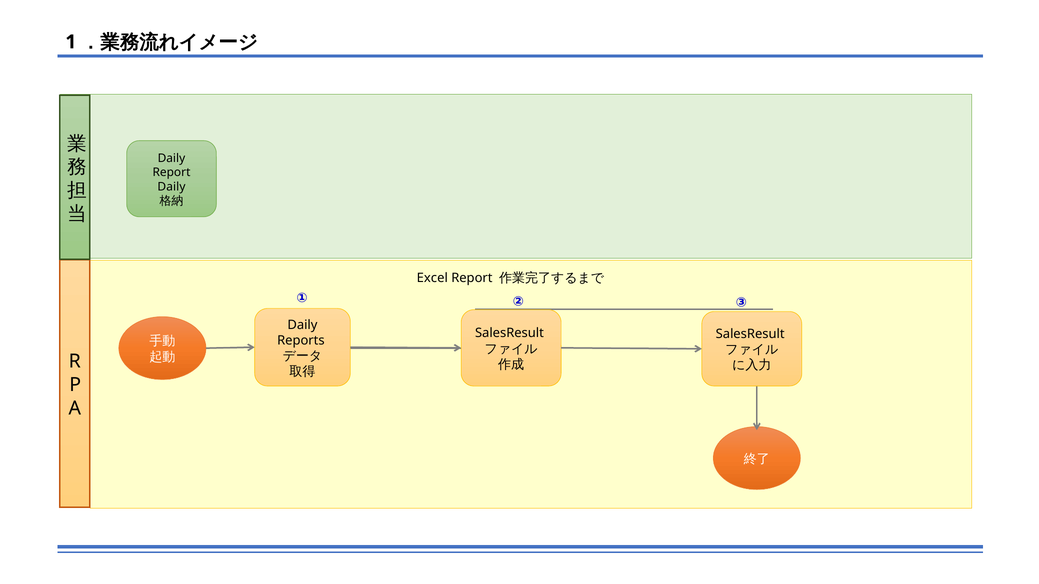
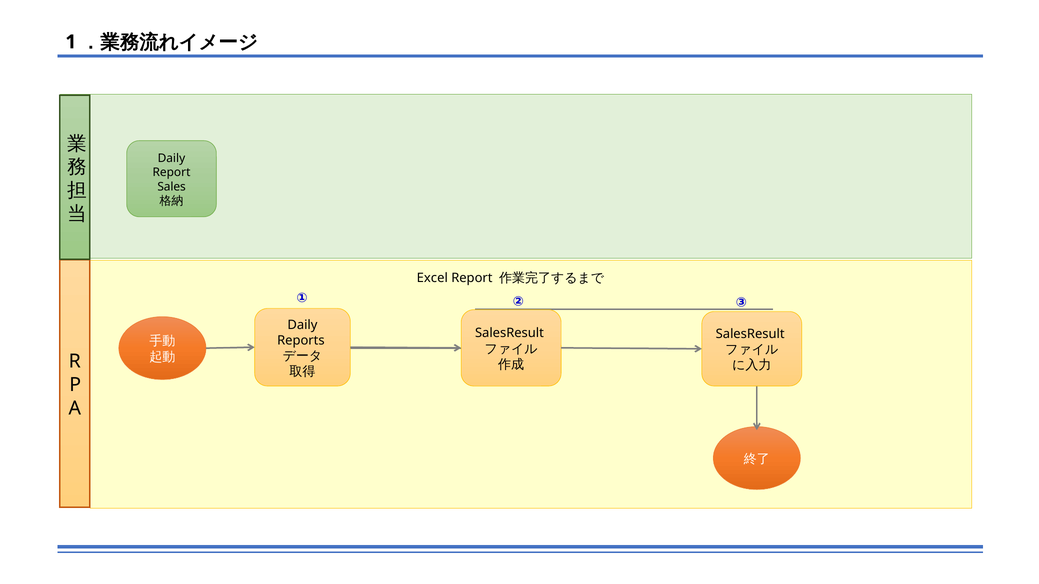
Daily: Daily -> Sales (172, 187)
